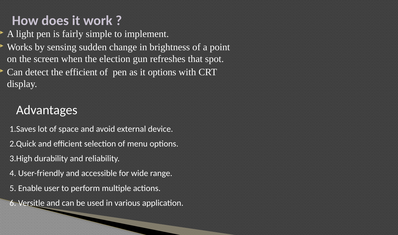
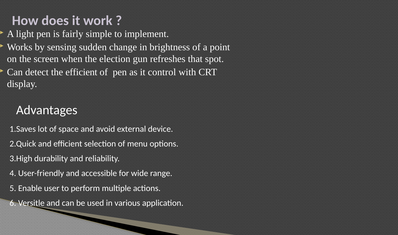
it options: options -> control (162, 72)
